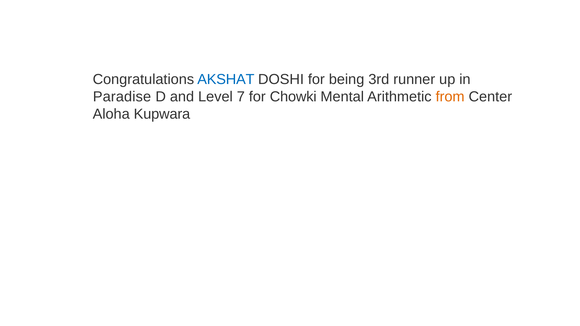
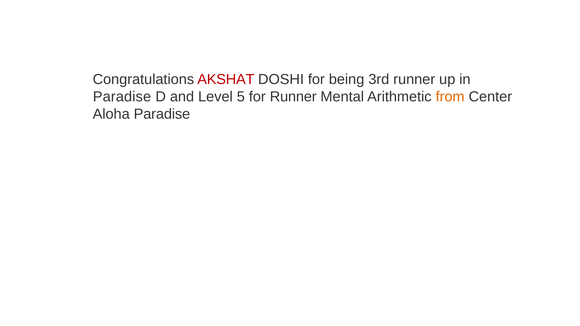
AKSHAT colour: blue -> red (226, 79)
7: 7 -> 5 (241, 97)
for Chowki: Chowki -> Runner (293, 97)
Aloha Kupwara: Kupwara -> Paradise (162, 114)
